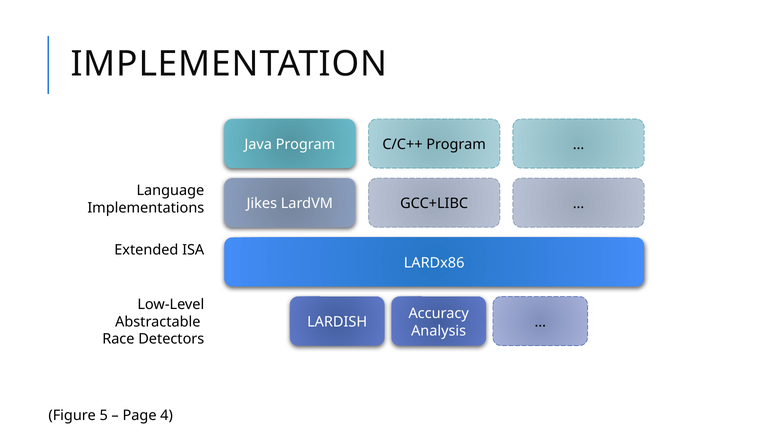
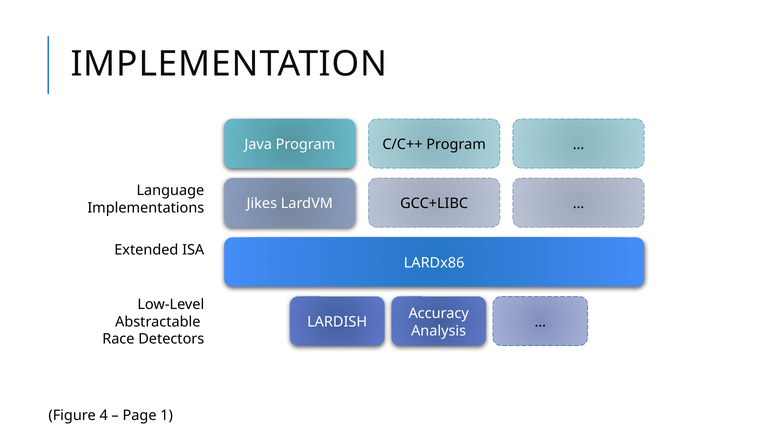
5: 5 -> 4 (104, 415)
4: 4 -> 1 (167, 415)
